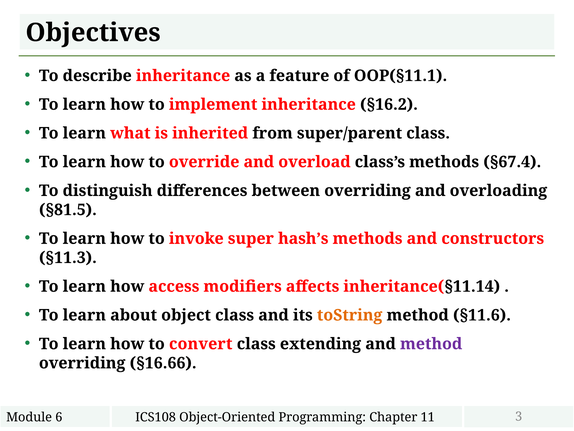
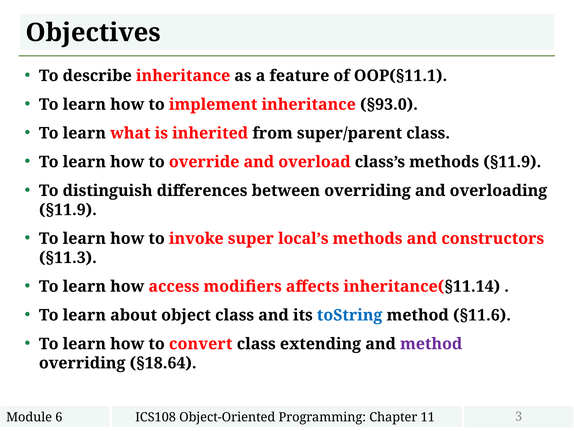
§16.2: §16.2 -> §93.0 (389, 104)
methods §67.4: §67.4 -> §11.9 (512, 162)
§81.5: §81.5 -> §11.9 (68, 210)
hash’s: hash’s -> local’s (303, 238)
toString colour: orange -> blue (350, 315)
§16.66: §16.66 -> §18.64 (163, 363)
